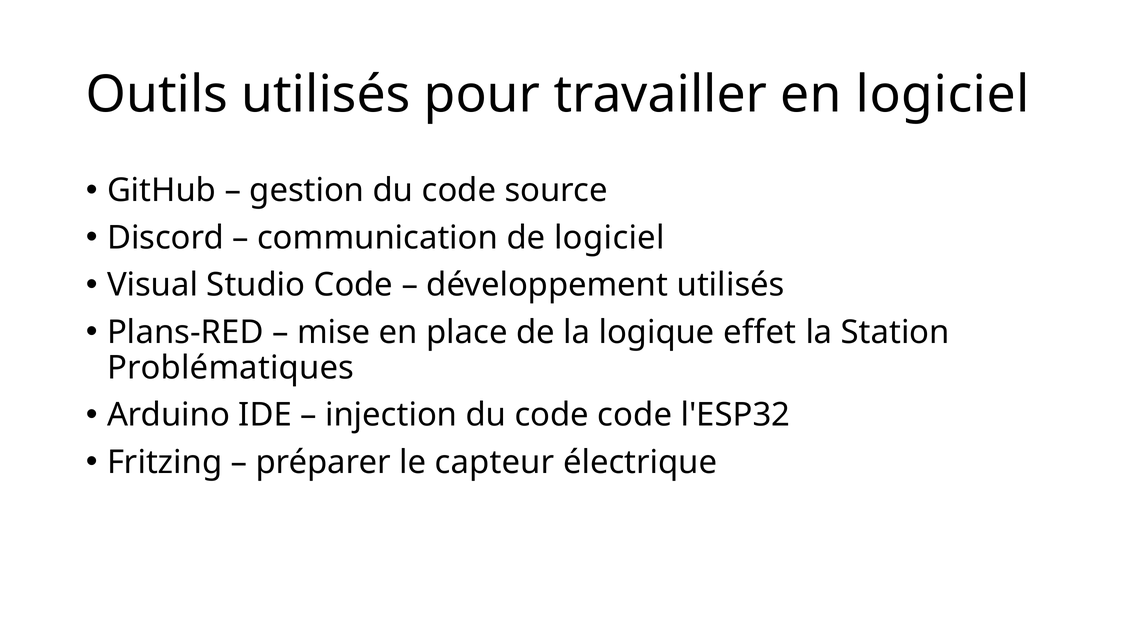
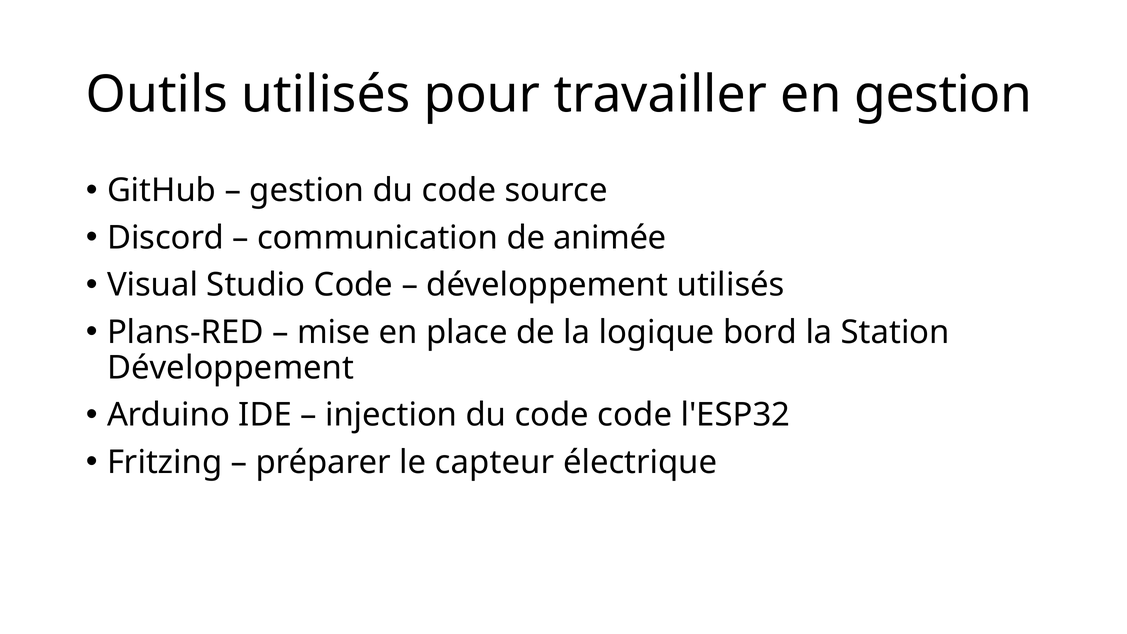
en logiciel: logiciel -> gestion (943, 95)
de logiciel: logiciel -> animée (610, 238)
effet: effet -> bord (760, 332)
Problématiques: Problématiques -> Développement (231, 368)
